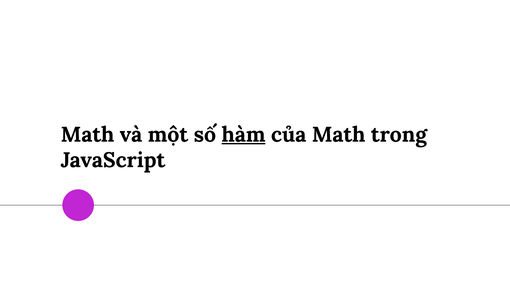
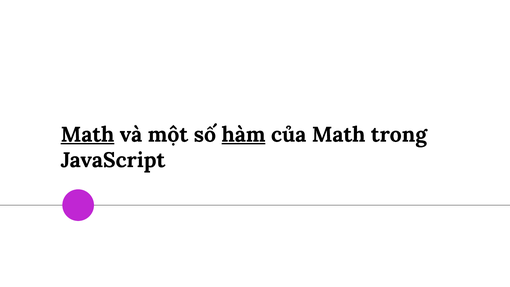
Math underline: none -> present (87, 135)
